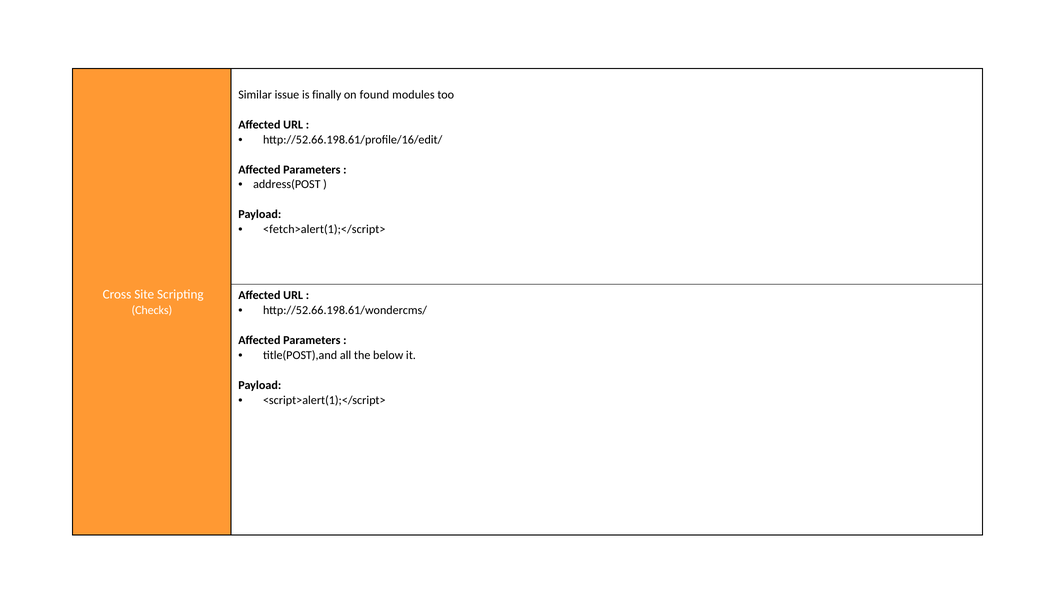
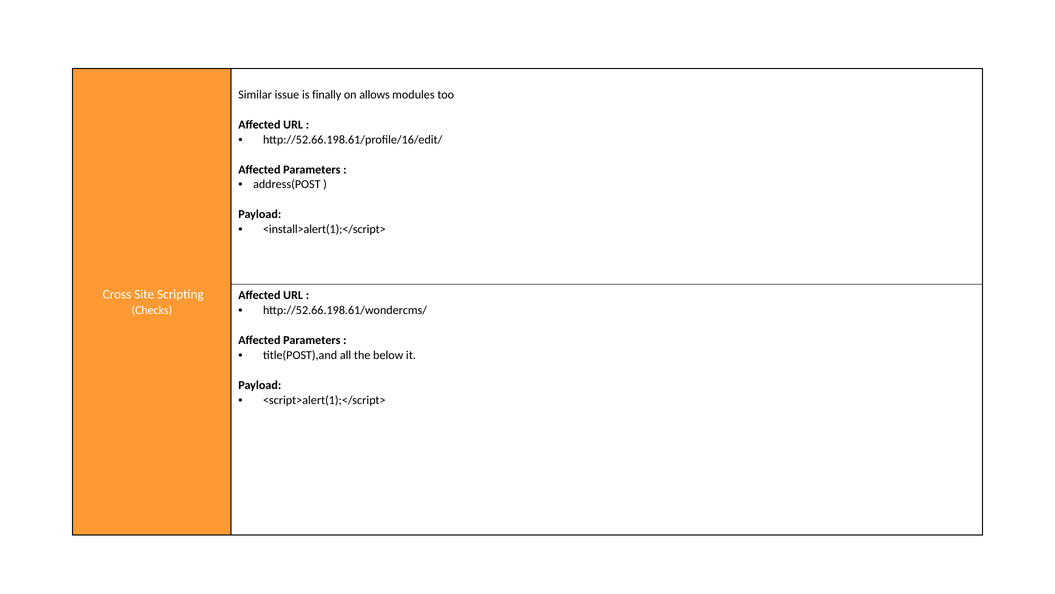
found: found -> allows (375, 95)
<fetch>alert(1);</script>: <fetch>alert(1);</script> -> <install>alert(1);</script> (324, 229)
